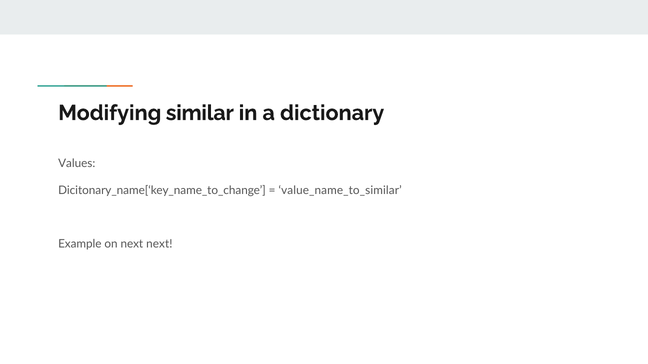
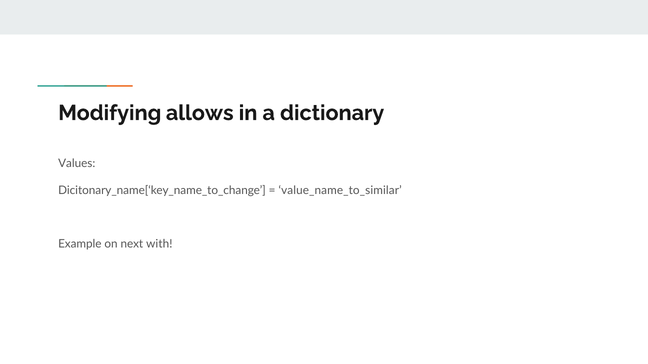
similar: similar -> allows (200, 113)
next next: next -> with (159, 244)
